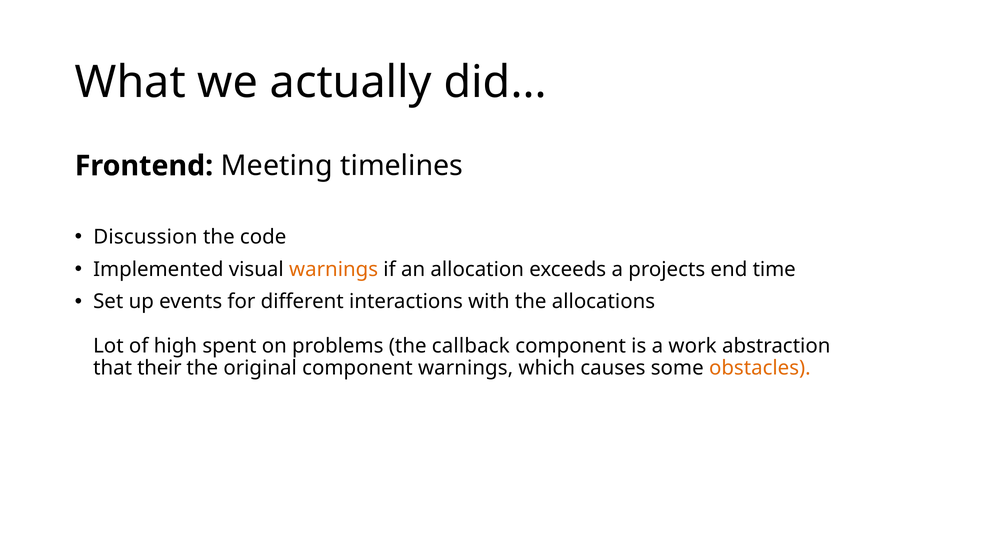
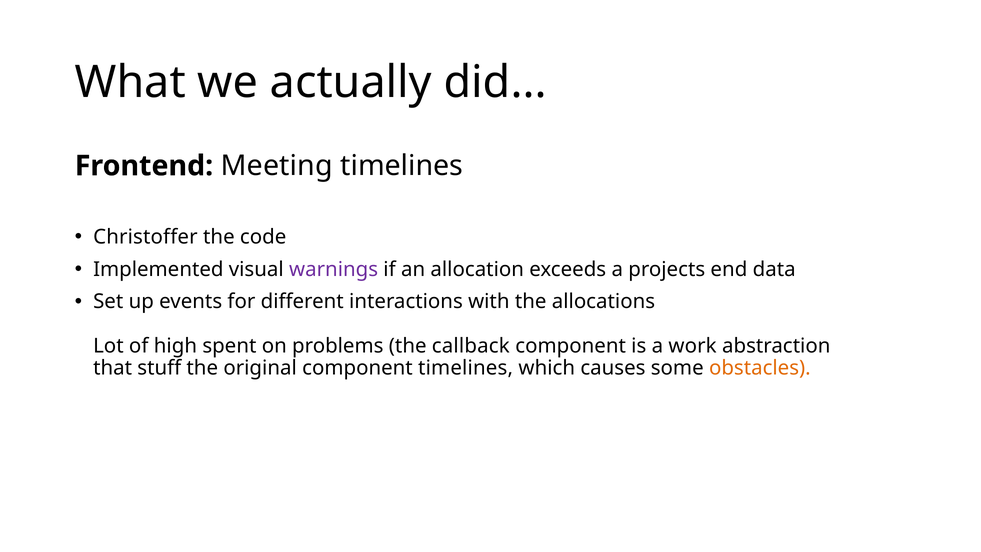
Discussion: Discussion -> Christoffer (145, 237)
warnings colour: orange -> purple (334, 269)
time: time -> data (774, 269)
their: their -> stuff (159, 368)
component warnings: warnings -> timelines (466, 368)
